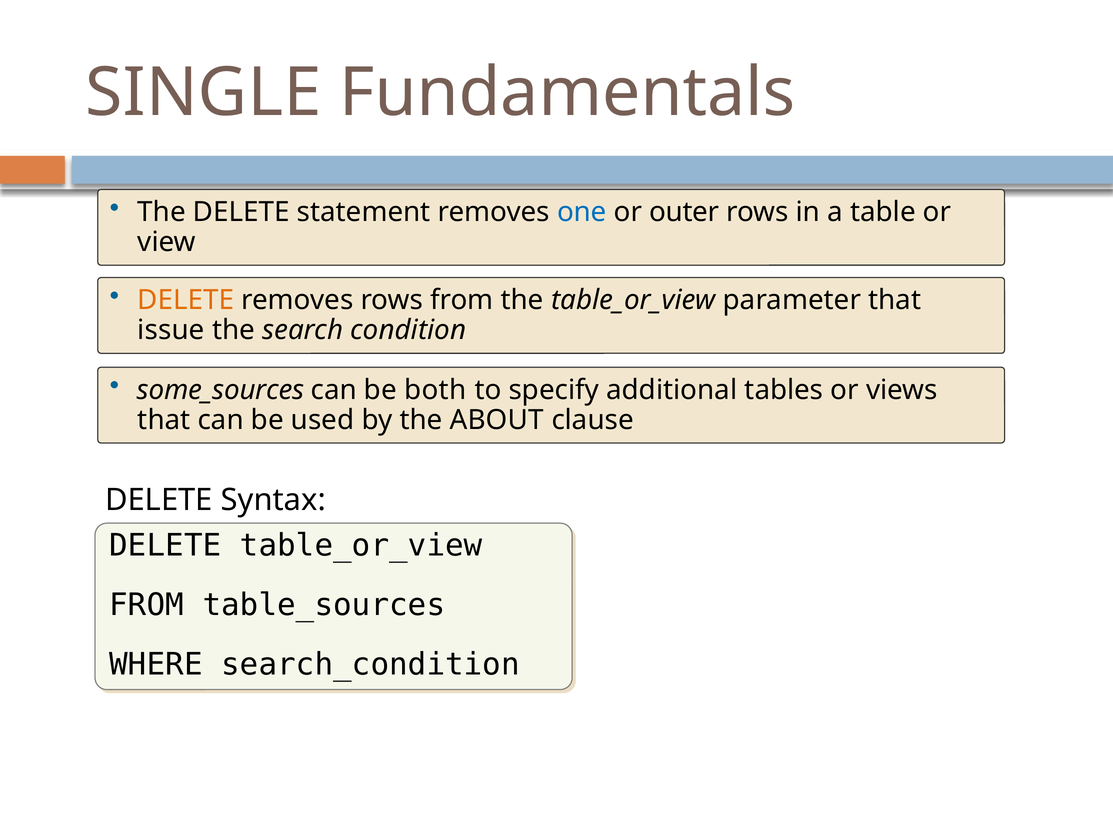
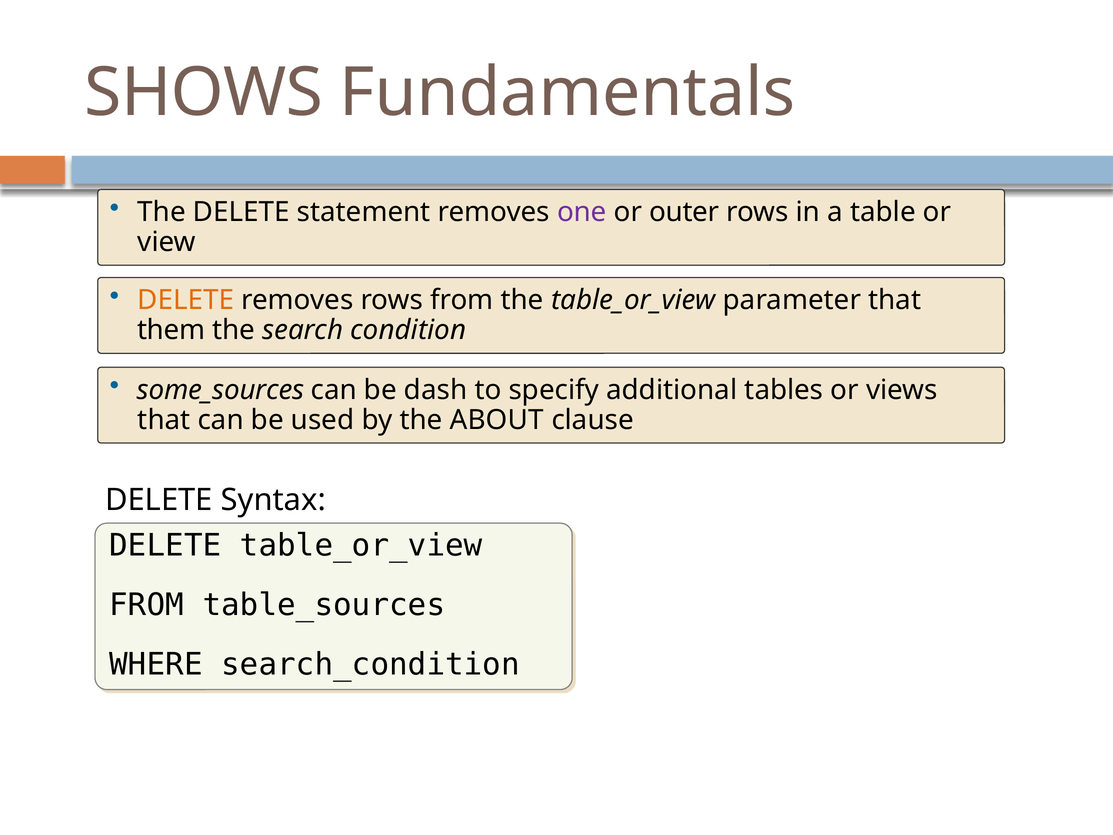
SINGLE: SINGLE -> SHOWS (204, 93)
one colour: blue -> purple (582, 212)
issue: issue -> them (171, 330)
both: both -> dash (436, 390)
